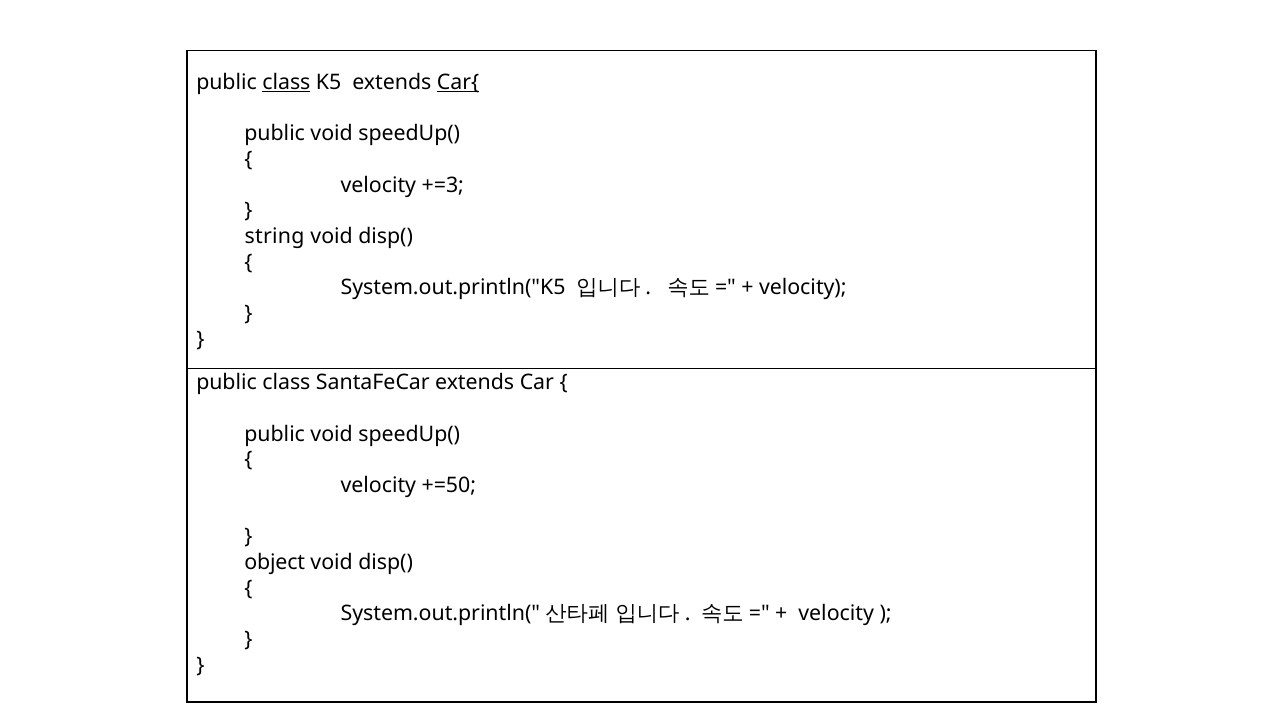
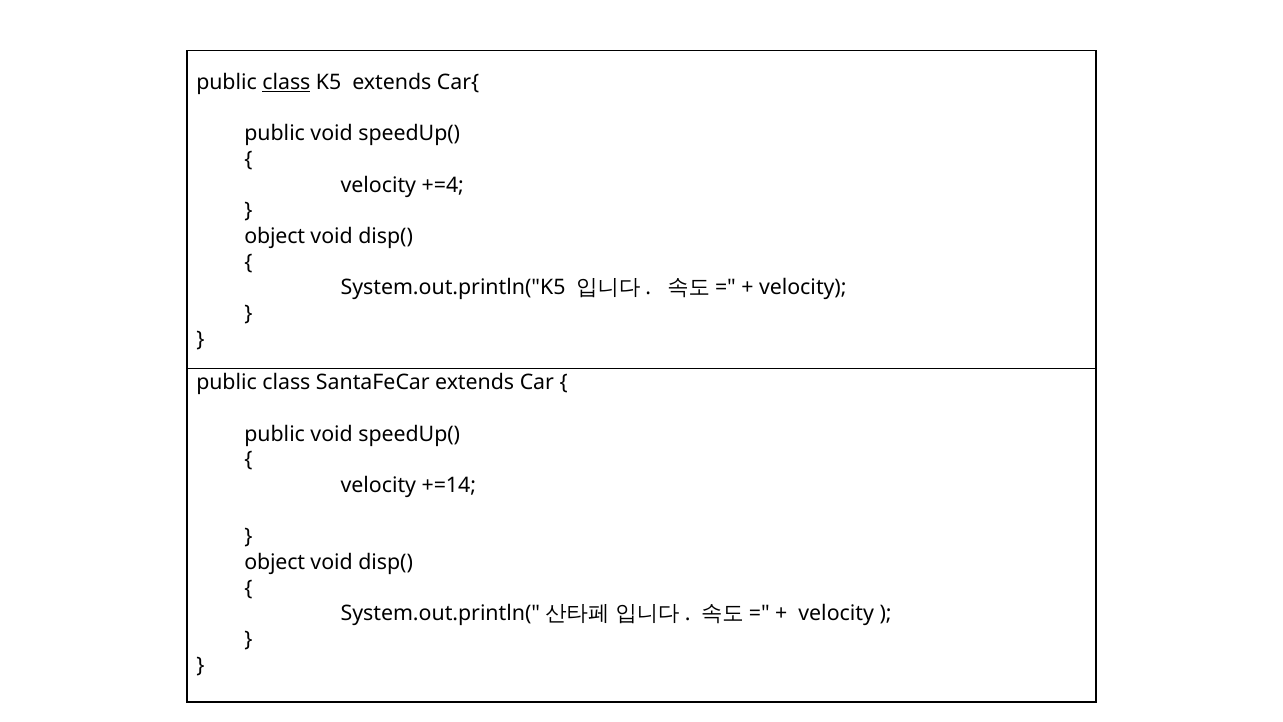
Car{ underline: present -> none (458, 83)
+=3: +=3 -> +=4 (443, 185)
string: string -> object (275, 236)
+=50: +=50 -> +=14 (449, 485)
